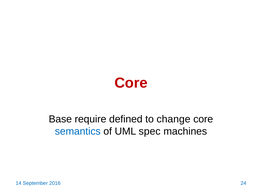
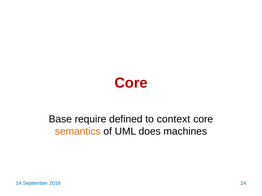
change: change -> context (173, 119)
semantics colour: blue -> orange (78, 132)
spec: spec -> does (150, 132)
